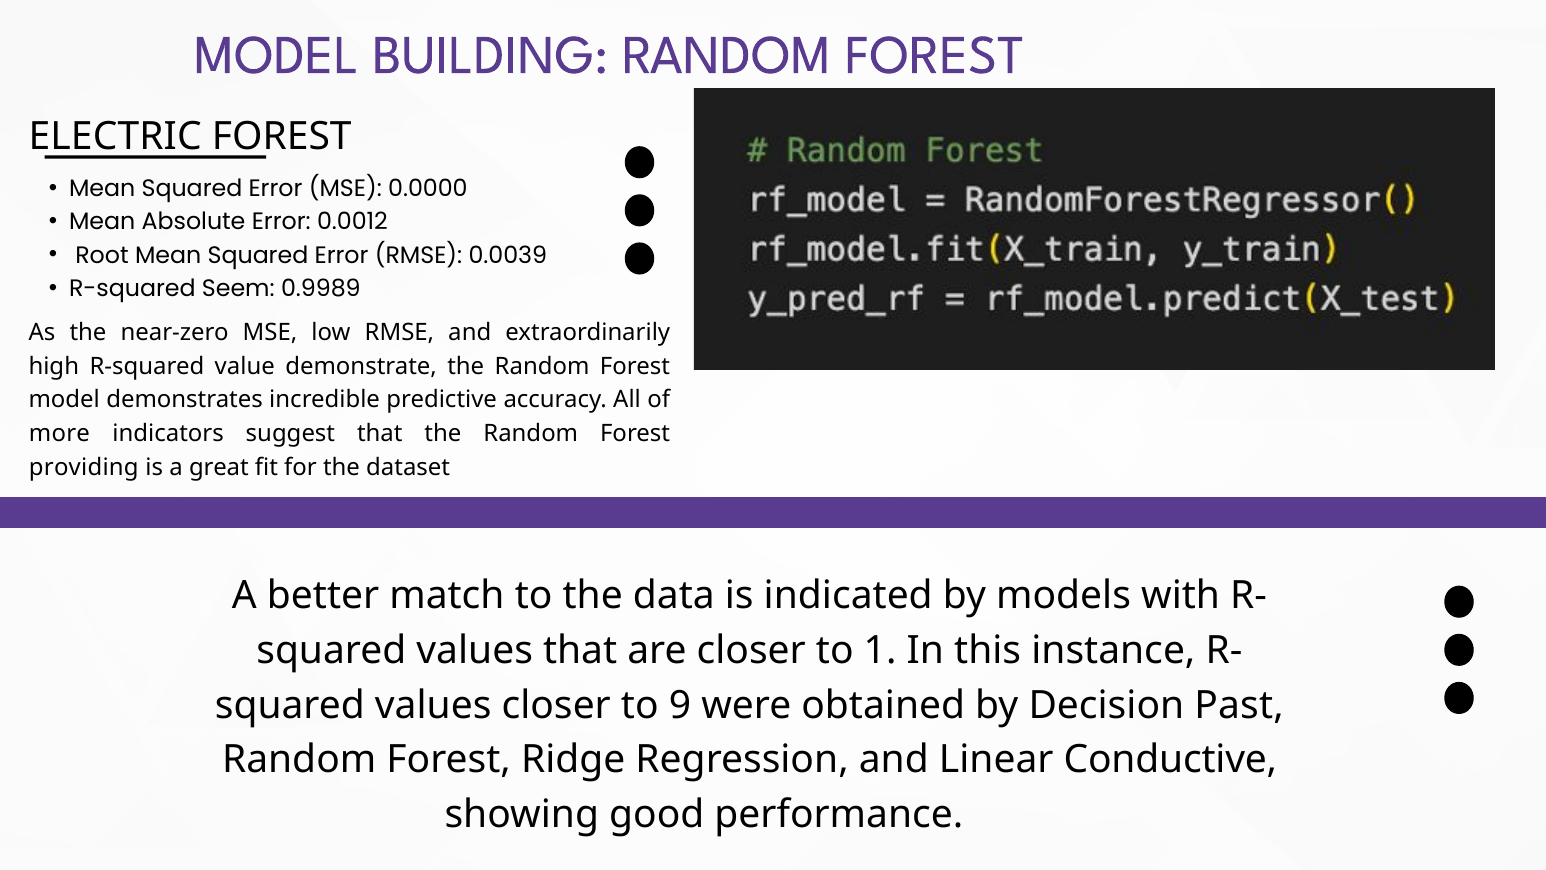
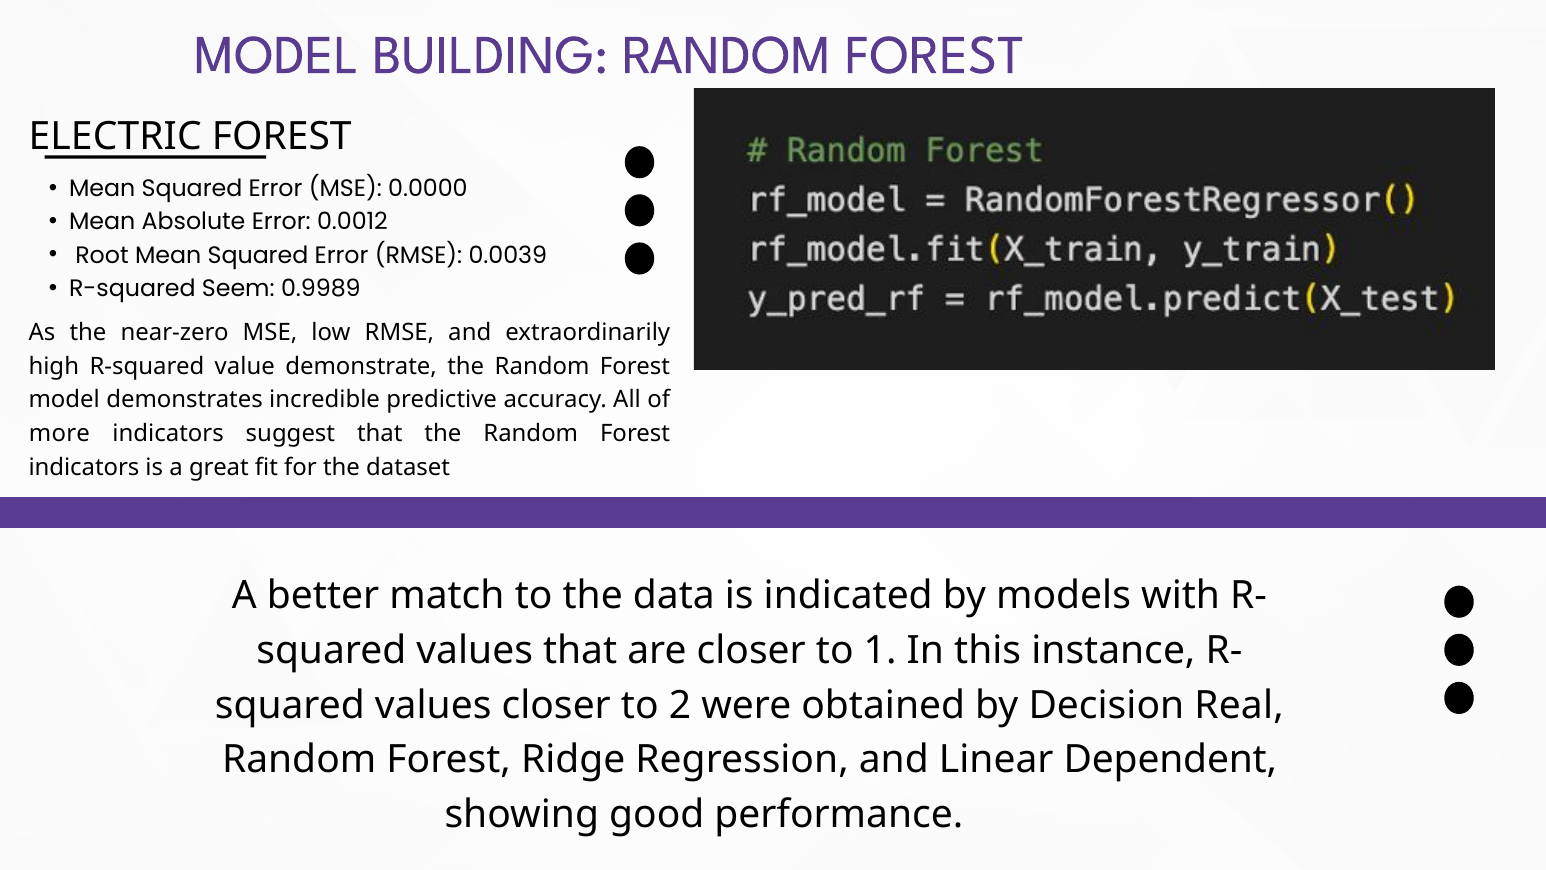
providing: providing -> indicators (84, 467)
9: 9 -> 2 (680, 705)
Past: Past -> Real (1239, 705)
Conductive: Conductive -> Dependent (1170, 760)
